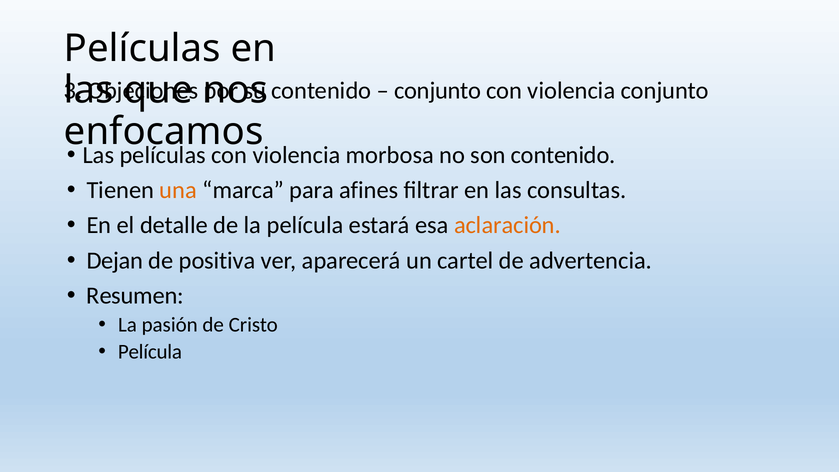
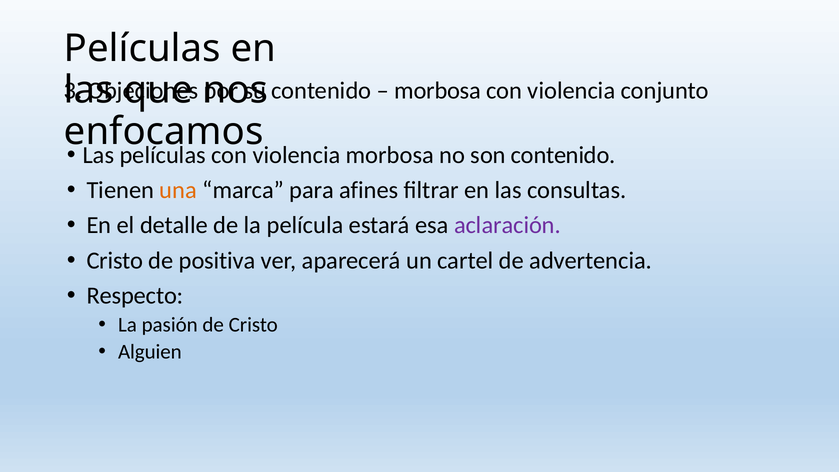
conjunto: conjunto -> morbosa (438, 91)
aclaración colour: orange -> purple (507, 225)
Dejan: Dejan -> Cristo (115, 260)
Resumen: Resumen -> Respecto (135, 296)
Película: Película -> Alguien (150, 352)
